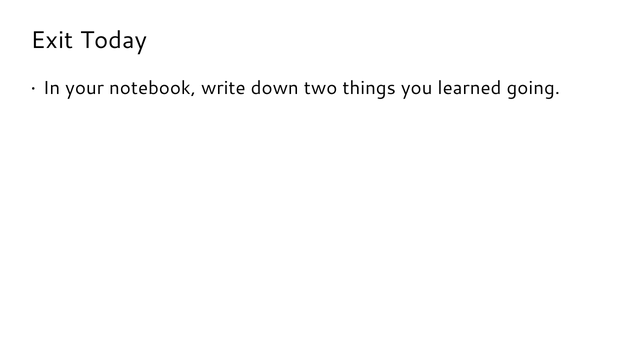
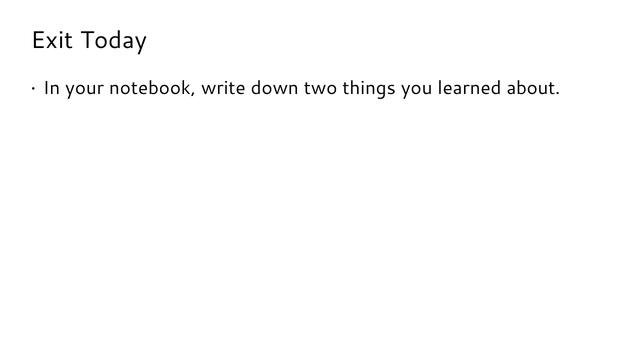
going: going -> about (533, 88)
